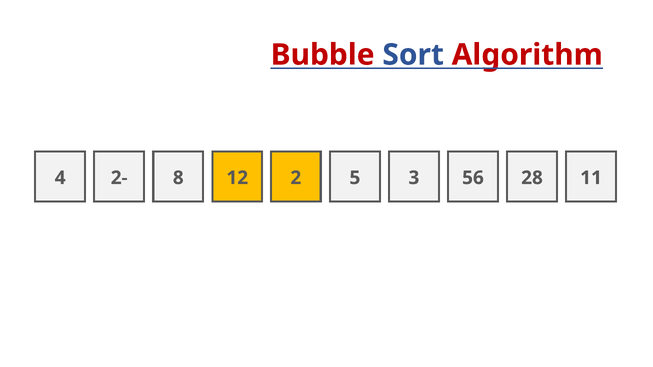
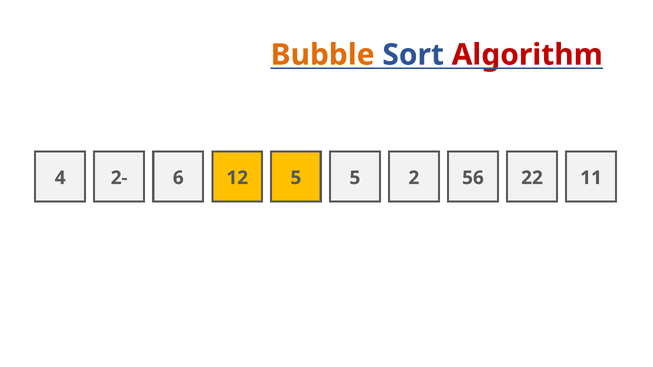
Bubble colour: red -> orange (323, 55)
8: 8 -> 6 (178, 178)
12 2: 2 -> 5 (296, 178)
5 3: 3 -> 2 (414, 178)
28: 28 -> 22 (532, 178)
